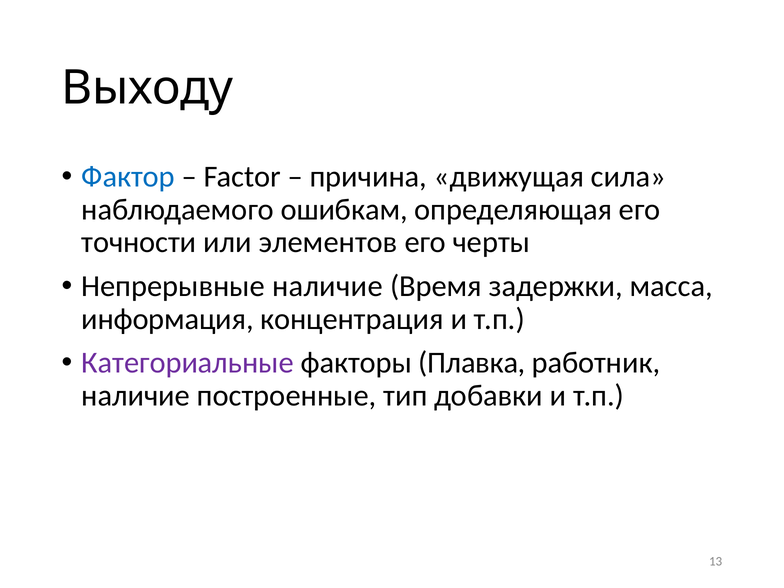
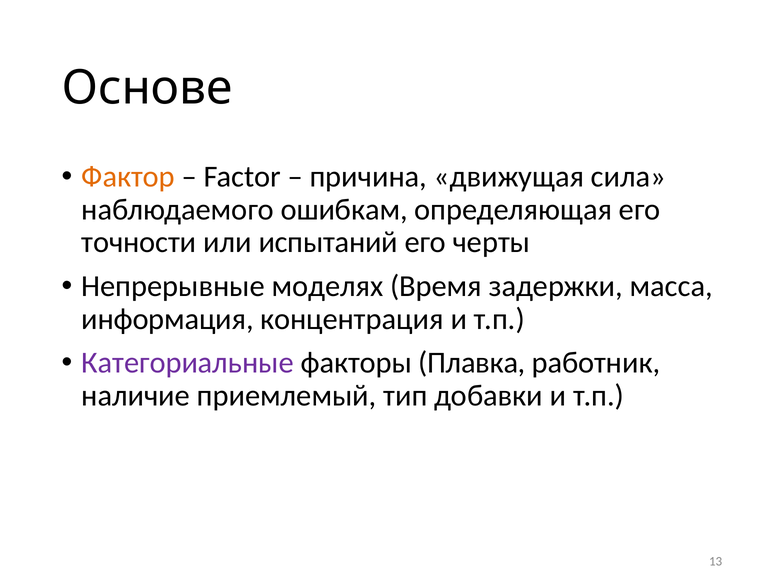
Выходу: Выходу -> Основе (147, 88)
Фактор colour: blue -> orange (128, 177)
элементов: элементов -> испытаний (328, 242)
Непрерывные наличие: наличие -> моделях (328, 286)
построенные: построенные -> приемлемый (287, 396)
